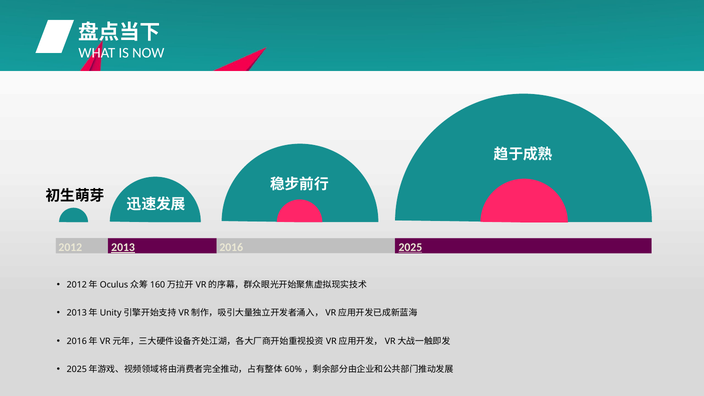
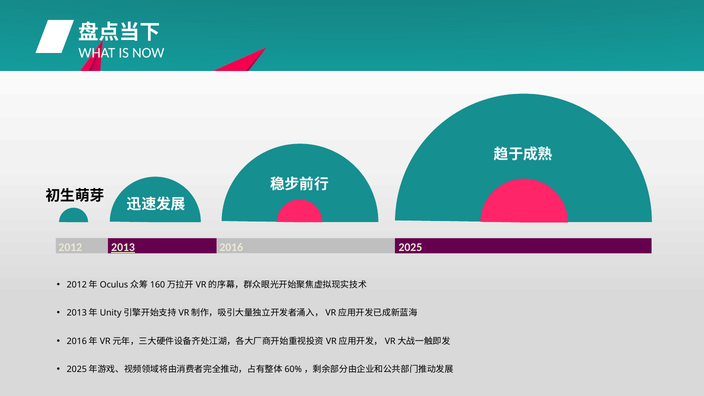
2025 underline: present -> none (410, 247)
